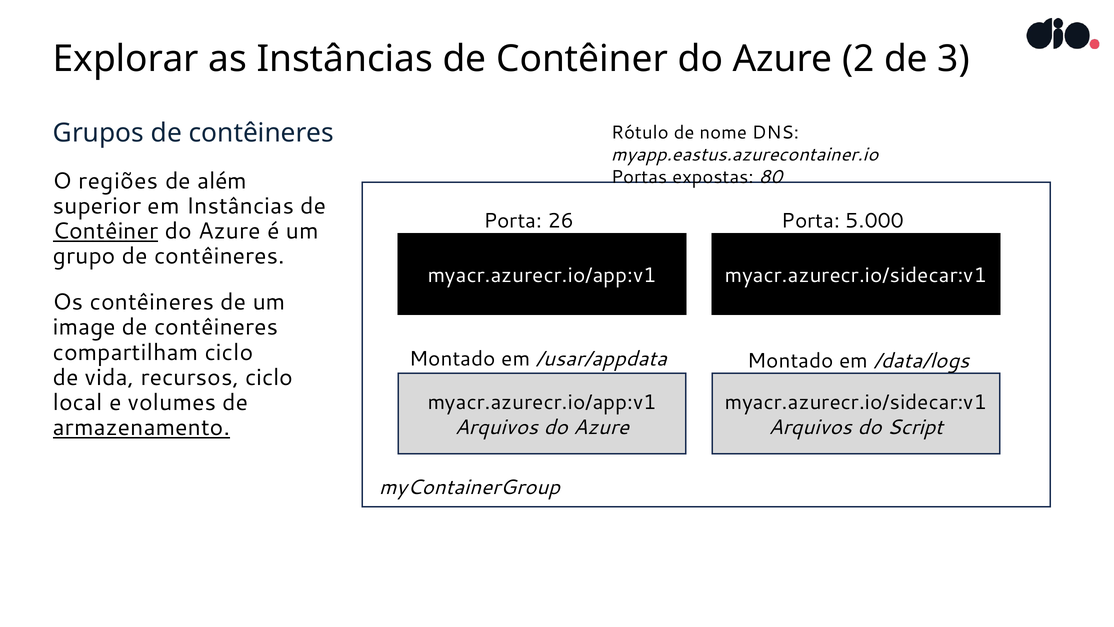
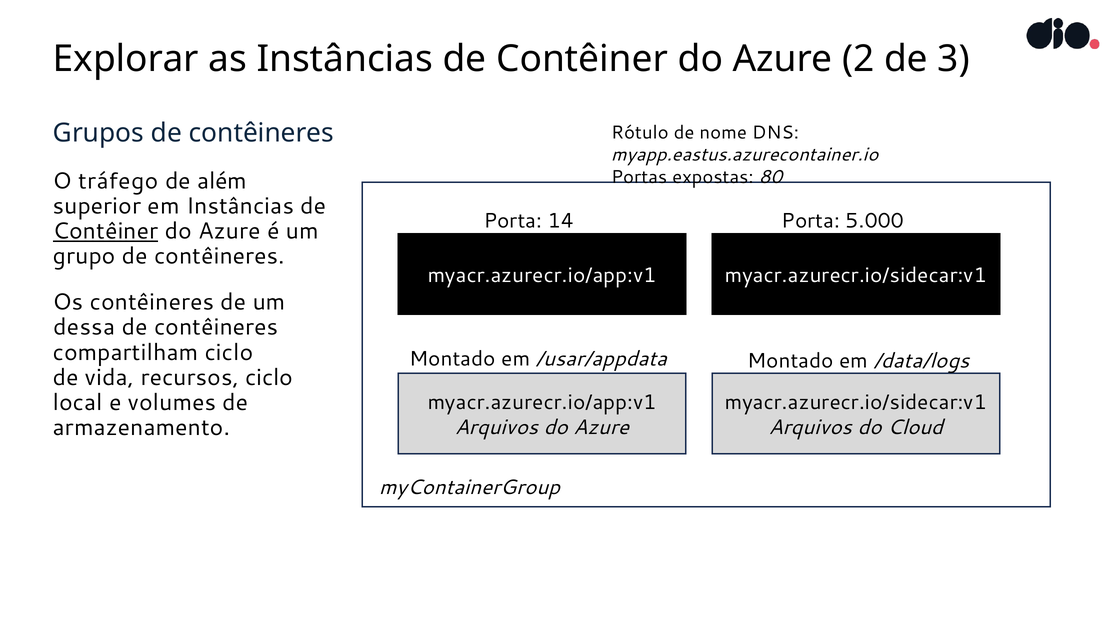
regiões: regiões -> tráfego (118, 181)
26: 26 -> 14 (561, 221)
image: image -> dessa (84, 327)
armazenamento underline: present -> none (142, 427)
Script: Script -> Cloud (915, 427)
